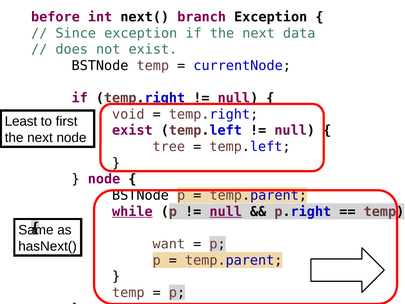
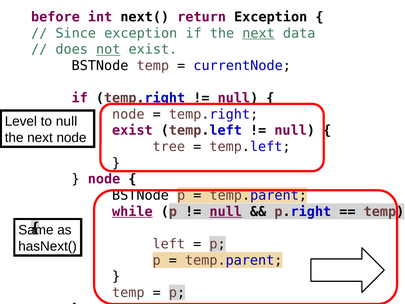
branch: branch -> return (202, 17)
next underline: none -> present (259, 33)
not underline: none -> present (108, 49)
void: void -> node (128, 114)
Least: Least -> Level (21, 121)
to first: first -> null (67, 121)
want: want -> left (169, 244)
